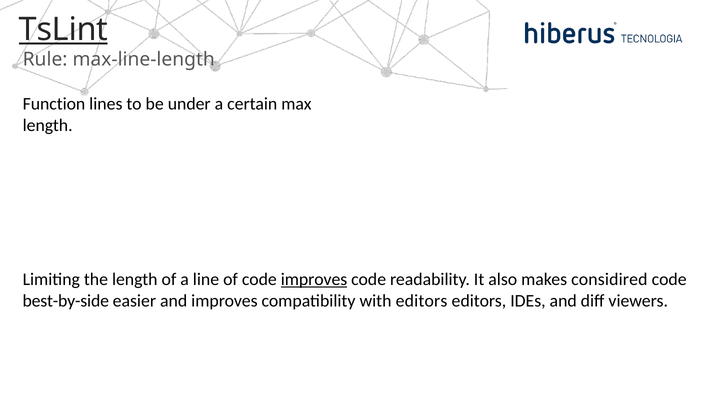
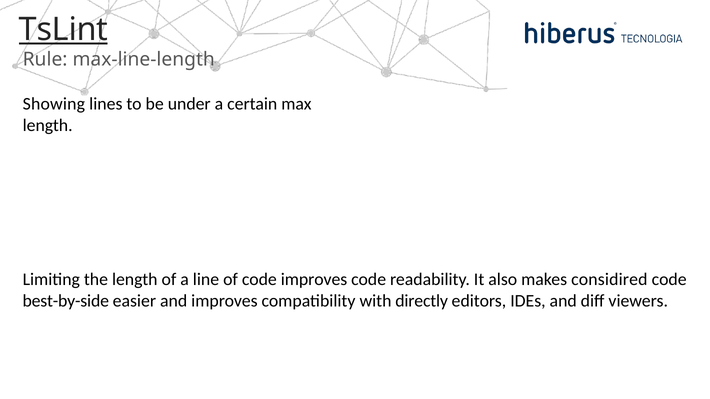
Function: Function -> Showing (54, 104)
improves underline: present -> none (314, 280)
with editors: editors -> directly (422, 301)
